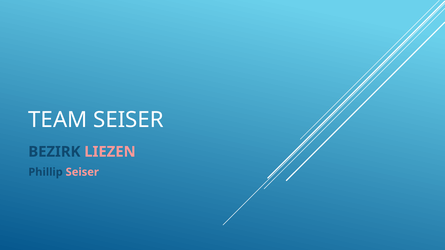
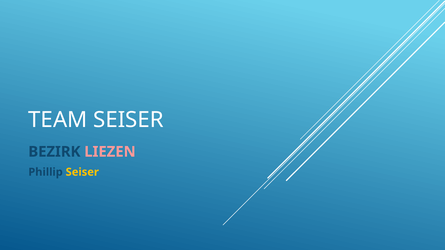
Seiser colour: pink -> yellow (82, 172)
